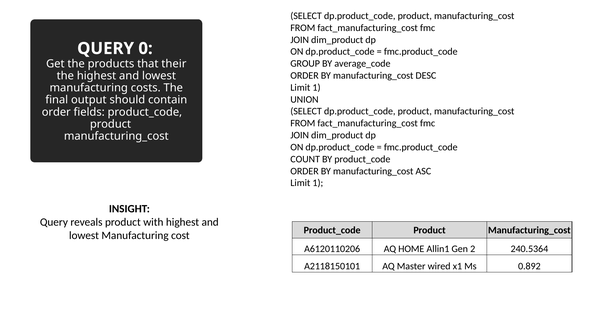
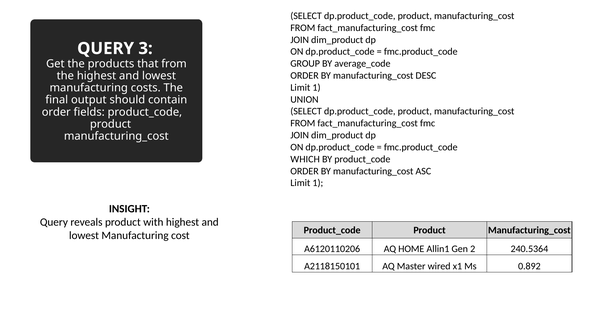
0: 0 -> 3 (146, 48)
that their: their -> from (174, 64)
COUNT: COUNT -> WHICH (305, 159)
